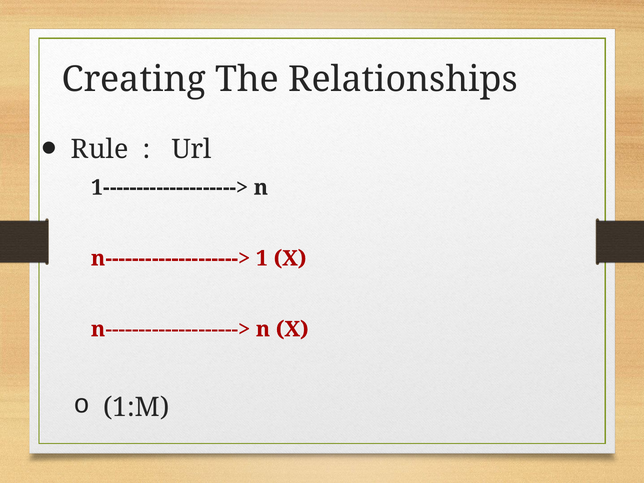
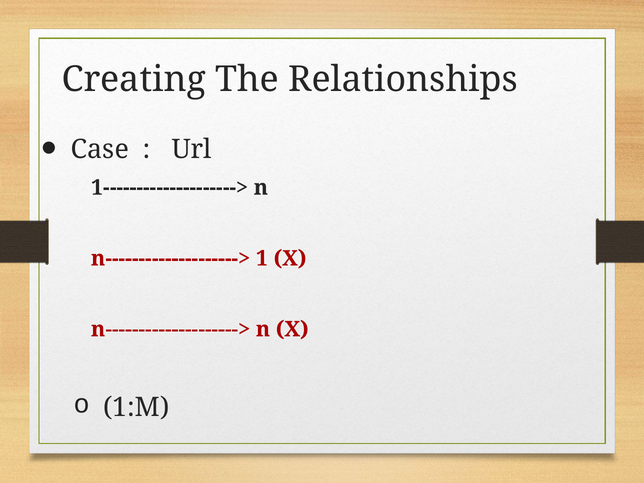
Rule: Rule -> Case (100, 149)
